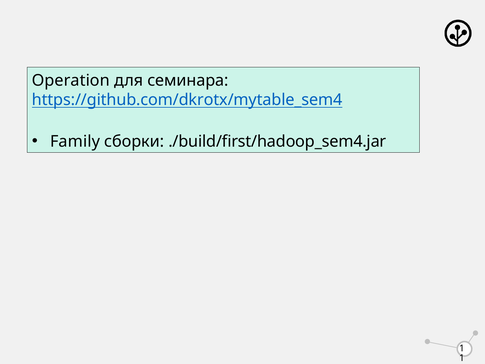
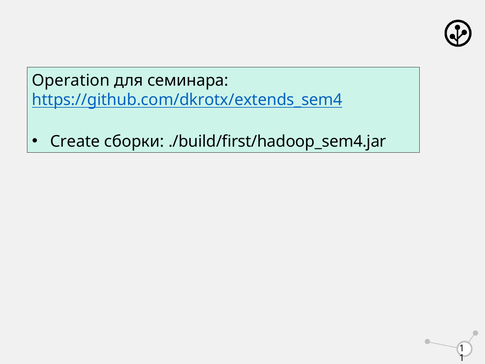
https://github.com/dkrotx/mytable_sem4: https://github.com/dkrotx/mytable_sem4 -> https://github.com/dkrotx/extends_sem4 (187, 100)
Family: Family -> Create (75, 141)
